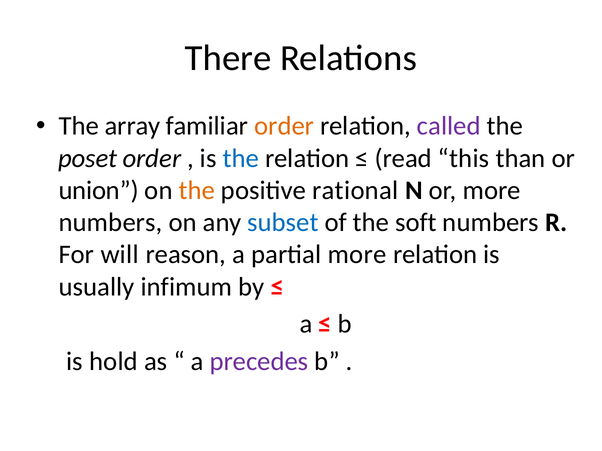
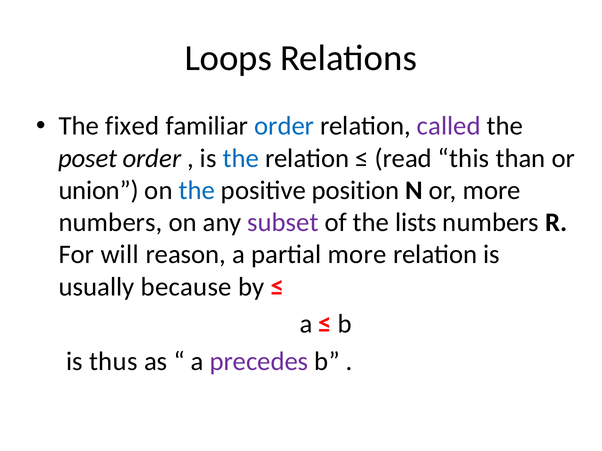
There: There -> Loops (228, 58)
array: array -> fixed (132, 126)
order colour: orange -> blue (284, 126)
the colour: orange -> blue (197, 191)
rational: rational -> position (356, 191)
subset colour: blue -> purple (283, 223)
soft: soft -> lists (416, 223)
infimum: infimum -> because (186, 287)
hold: hold -> thus (113, 362)
